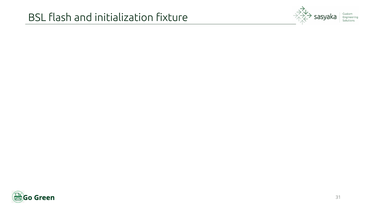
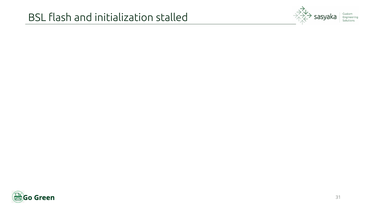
fixture: fixture -> stalled (172, 18)
